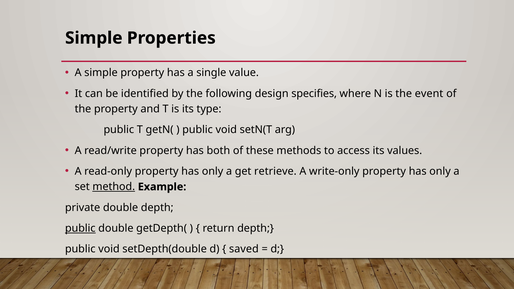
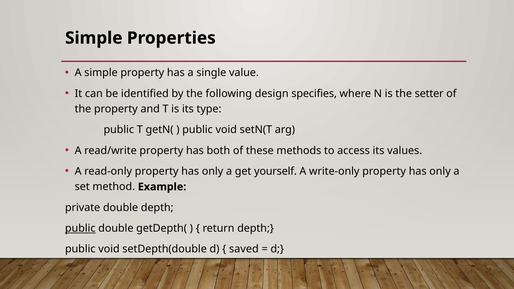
event: event -> setter (429, 94)
retrieve: retrieve -> yourself (275, 171)
method underline: present -> none (114, 187)
